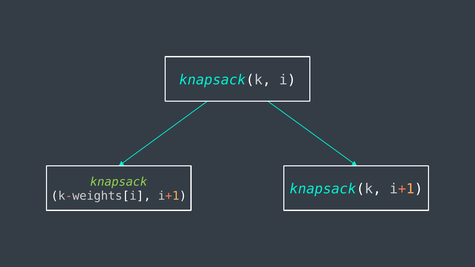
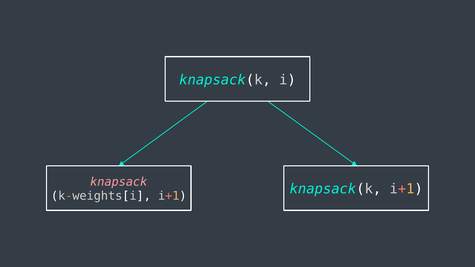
knapsack colour: light green -> pink (119, 182)
